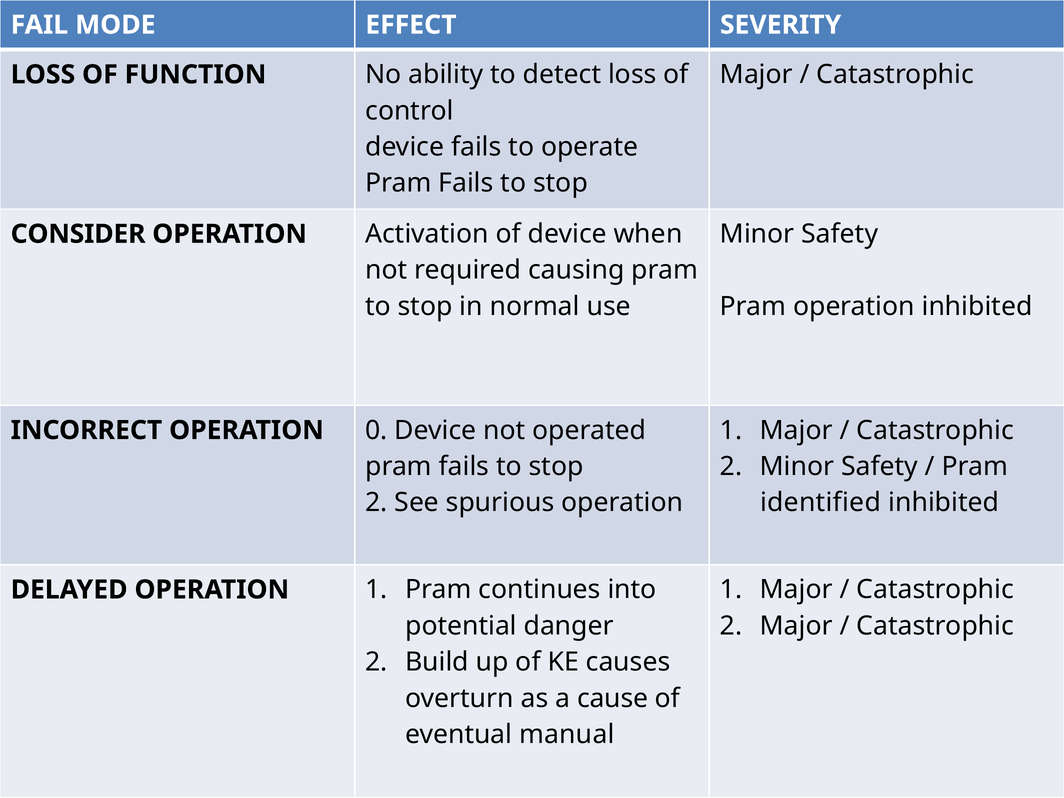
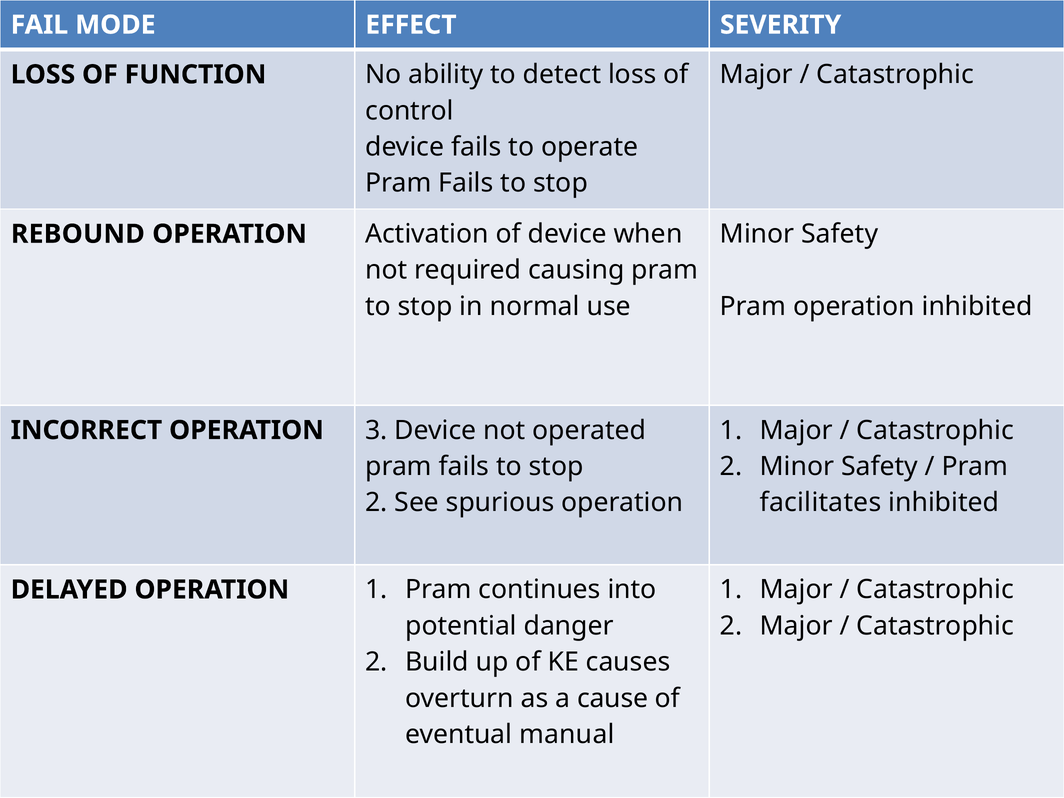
CONSIDER: CONSIDER -> REBOUND (78, 234)
0: 0 -> 3 (376, 430)
identified: identified -> facilitates (821, 503)
